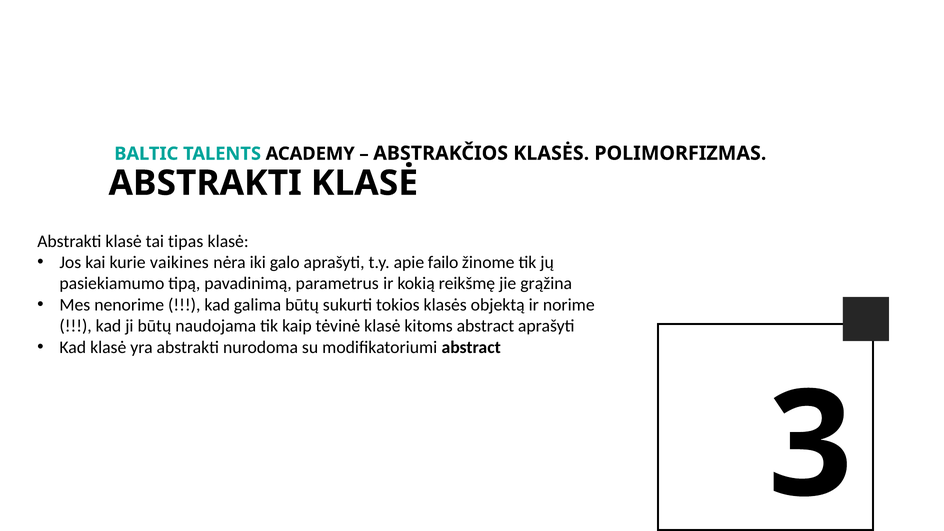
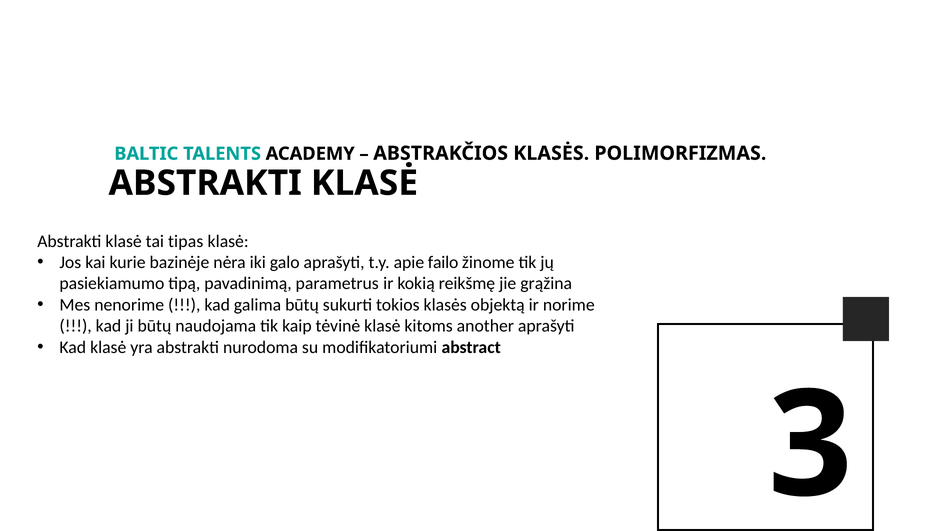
vaikines: vaikines -> bazinėje (179, 262)
kitoms abstract: abstract -> another (485, 326)
